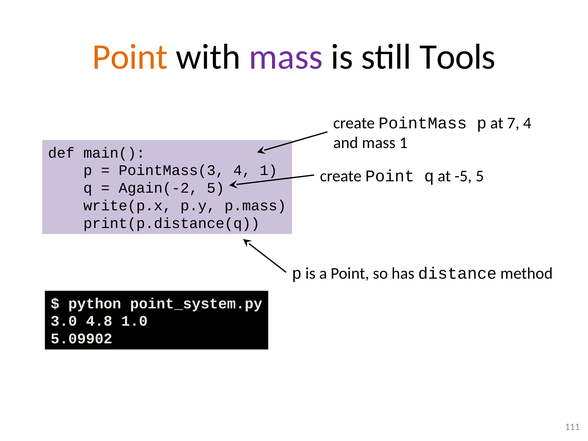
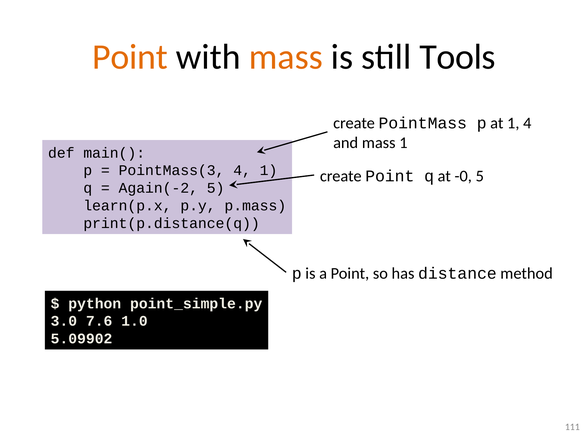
mass colour: purple -> orange (286, 57)
at 7: 7 -> 1 (513, 123)
-5: -5 -> -0 (463, 176)
write(p.x: write(p.x -> learn(p.x (127, 206)
point_system.py: point_system.py -> point_simple.py (196, 304)
4.8: 4.8 -> 7.6 (99, 321)
